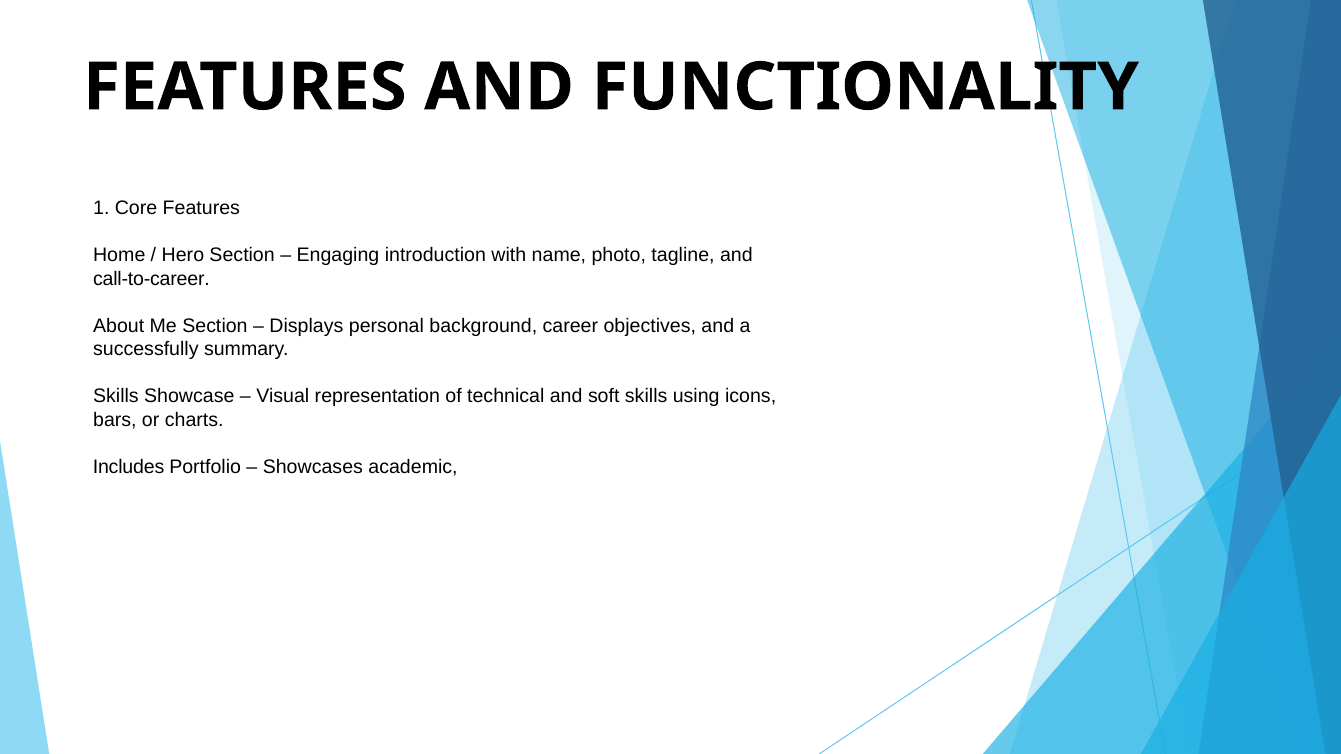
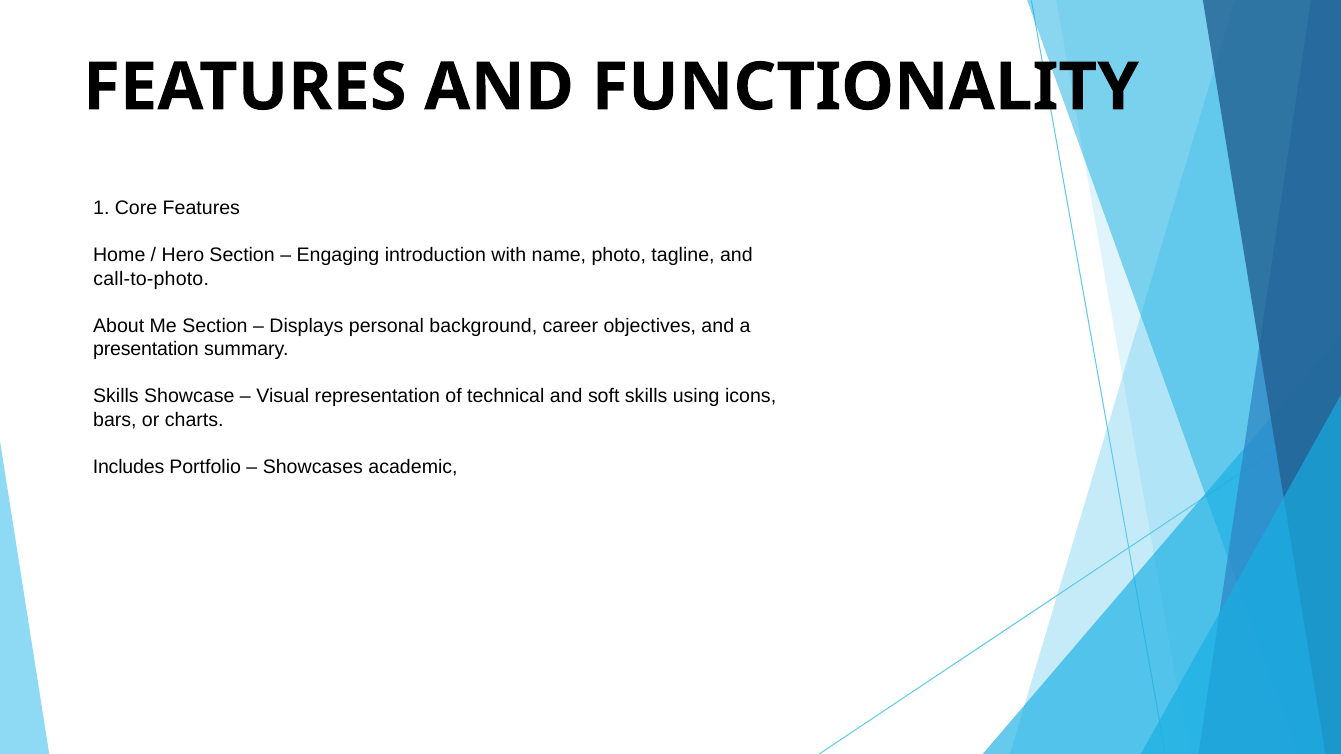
call-to-career: call-to-career -> call-to-photo (151, 279)
successfully: successfully -> presentation (146, 349)
